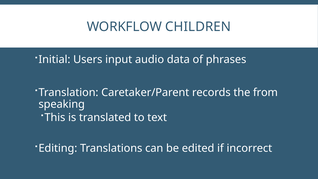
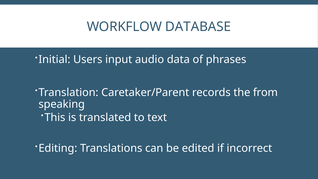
CHILDREN: CHILDREN -> DATABASE (198, 27)
